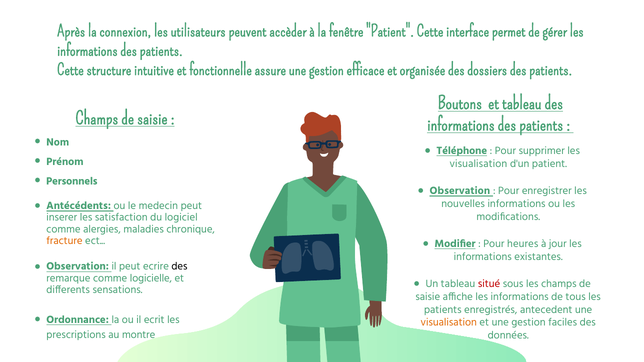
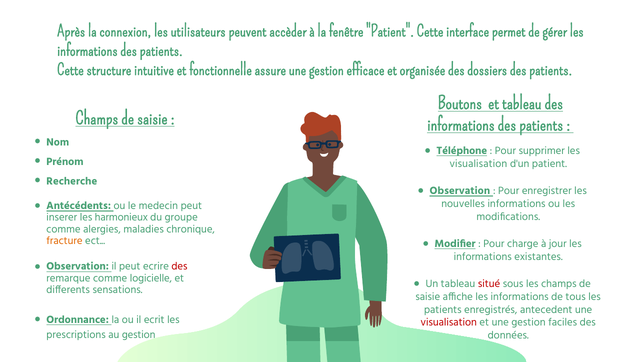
Personnels: Personnels -> Recherche (72, 181)
satisfaction: satisfaction -> harmonieux (121, 218)
logiciel: logiciel -> groupe (181, 218)
heures: heures -> charge (523, 244)
des colour: black -> red (179, 267)
visualisation colour: orange -> red (449, 323)
au montre: montre -> gestion (139, 335)
